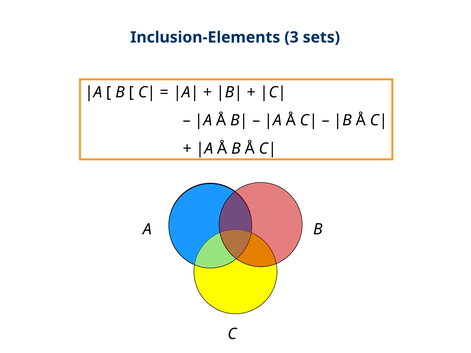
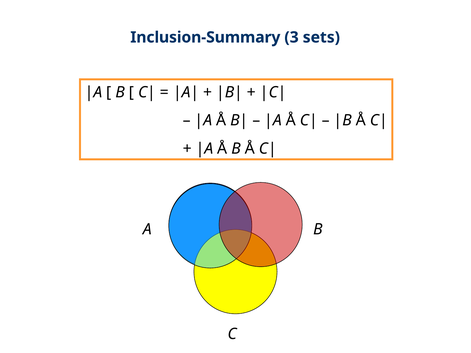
Inclusion-Elements: Inclusion-Elements -> Inclusion-Summary (205, 37)
